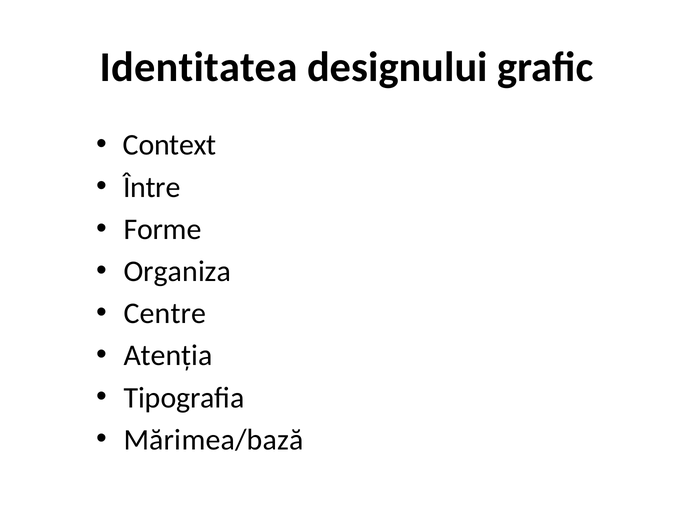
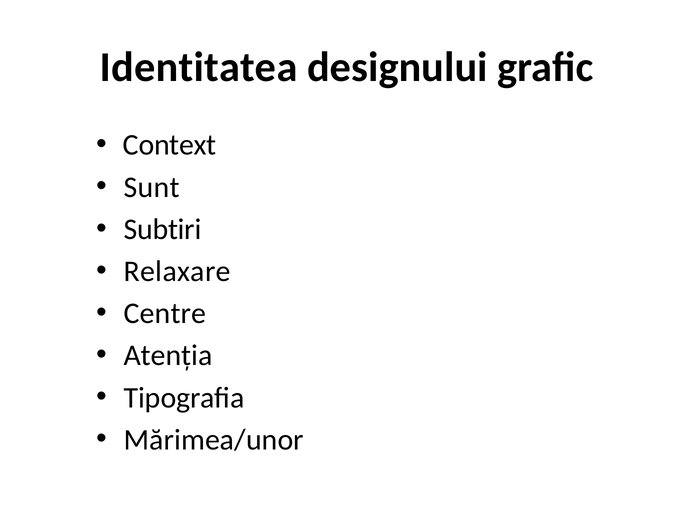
Între: Între -> Sunt (152, 187)
Forme: Forme -> Subtiri (162, 229)
Organiza: Organiza -> Relaxare (177, 271)
Mărimea/bază: Mărimea/bază -> Mărimea/unor (214, 439)
